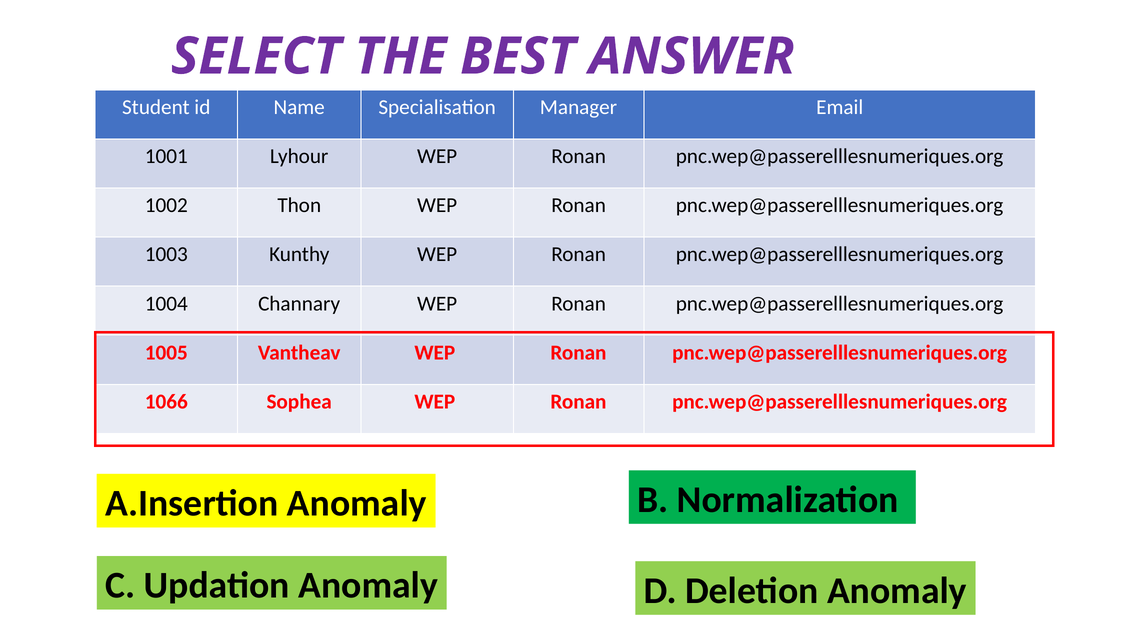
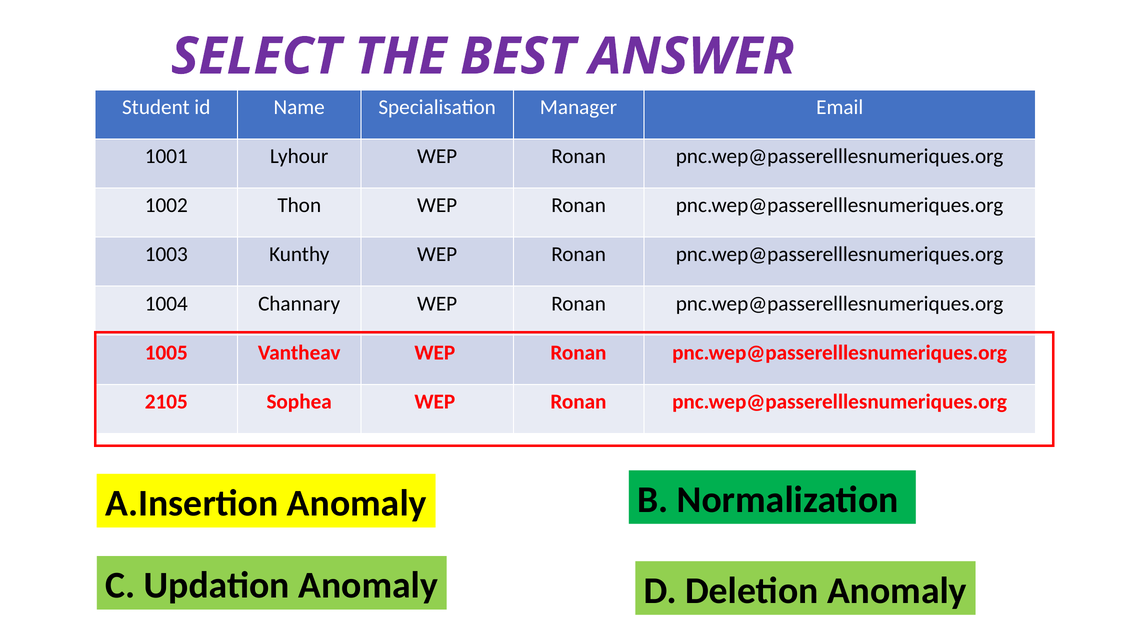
1066: 1066 -> 2105 (166, 402)
